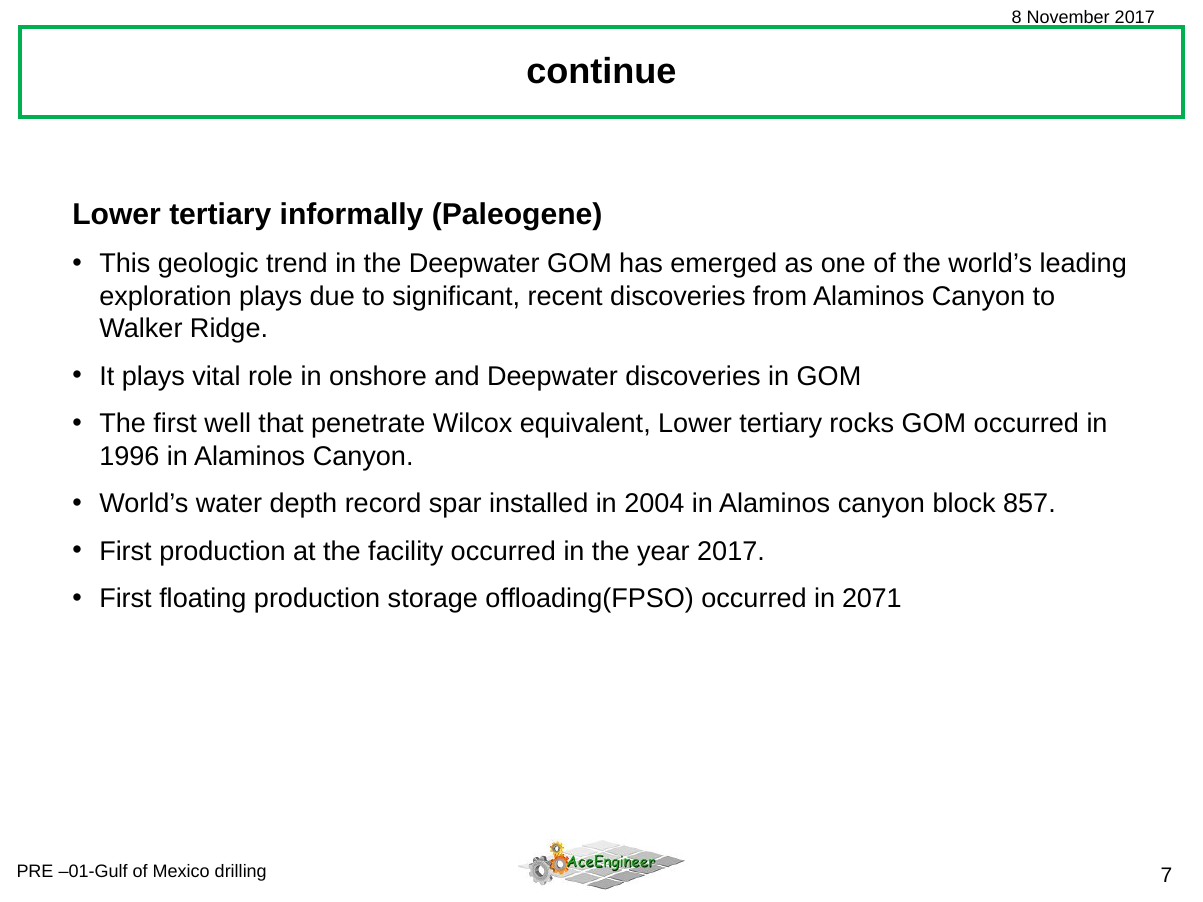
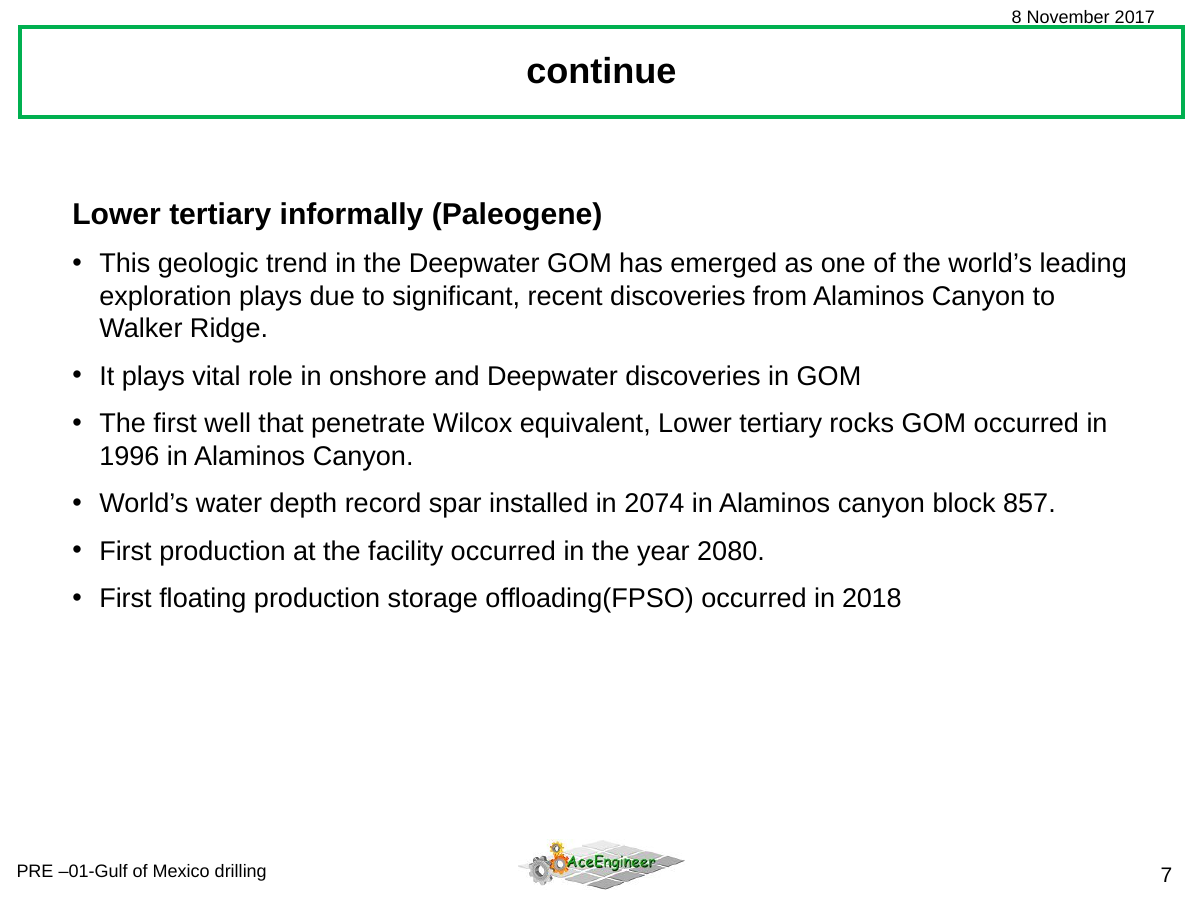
2004: 2004 -> 2074 (654, 504)
year 2017: 2017 -> 2080 (731, 552)
2071: 2071 -> 2018 (872, 599)
